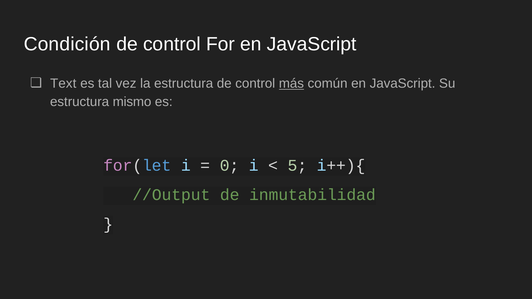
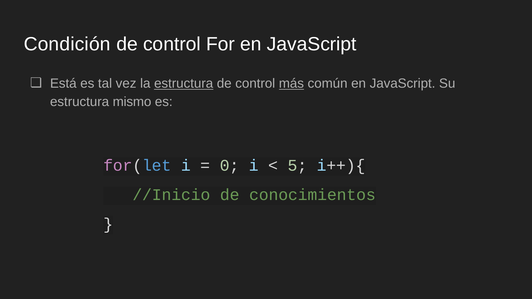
Text: Text -> Está (63, 84)
estructura underline: none -> present (184, 84)
//Output: //Output -> //Inicio (171, 195)
inmutabilidad: inmutabilidad -> conocimientos (312, 195)
